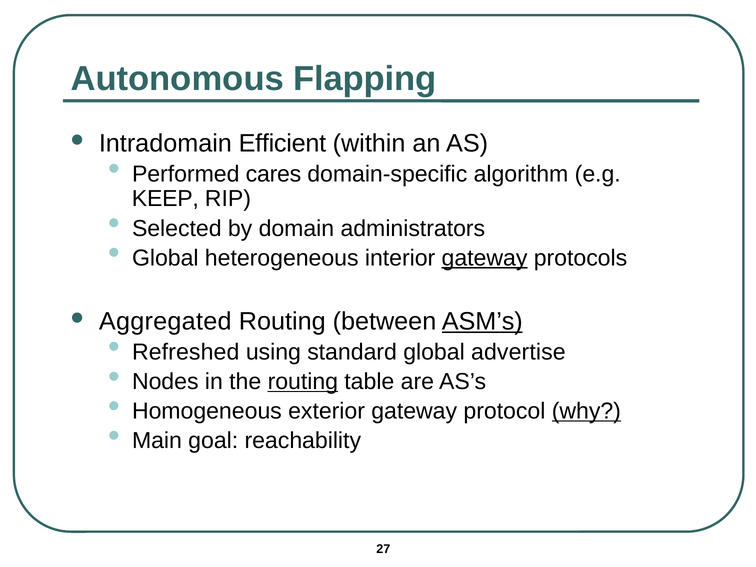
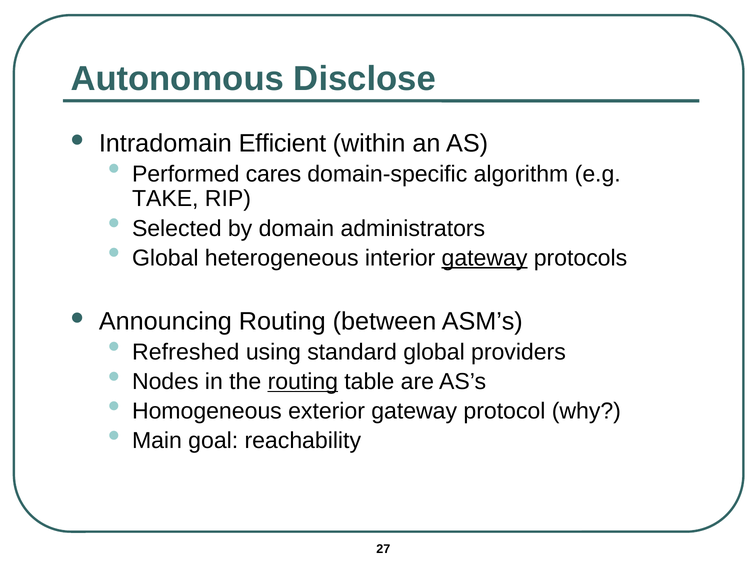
Flapping: Flapping -> Disclose (365, 79)
KEEP: KEEP -> TAKE (165, 199)
Aggregated: Aggregated -> Announcing (165, 321)
ASM’s underline: present -> none (482, 321)
advertise: advertise -> providers (518, 352)
why underline: present -> none (586, 411)
